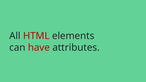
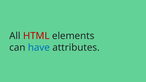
have colour: red -> blue (39, 48)
